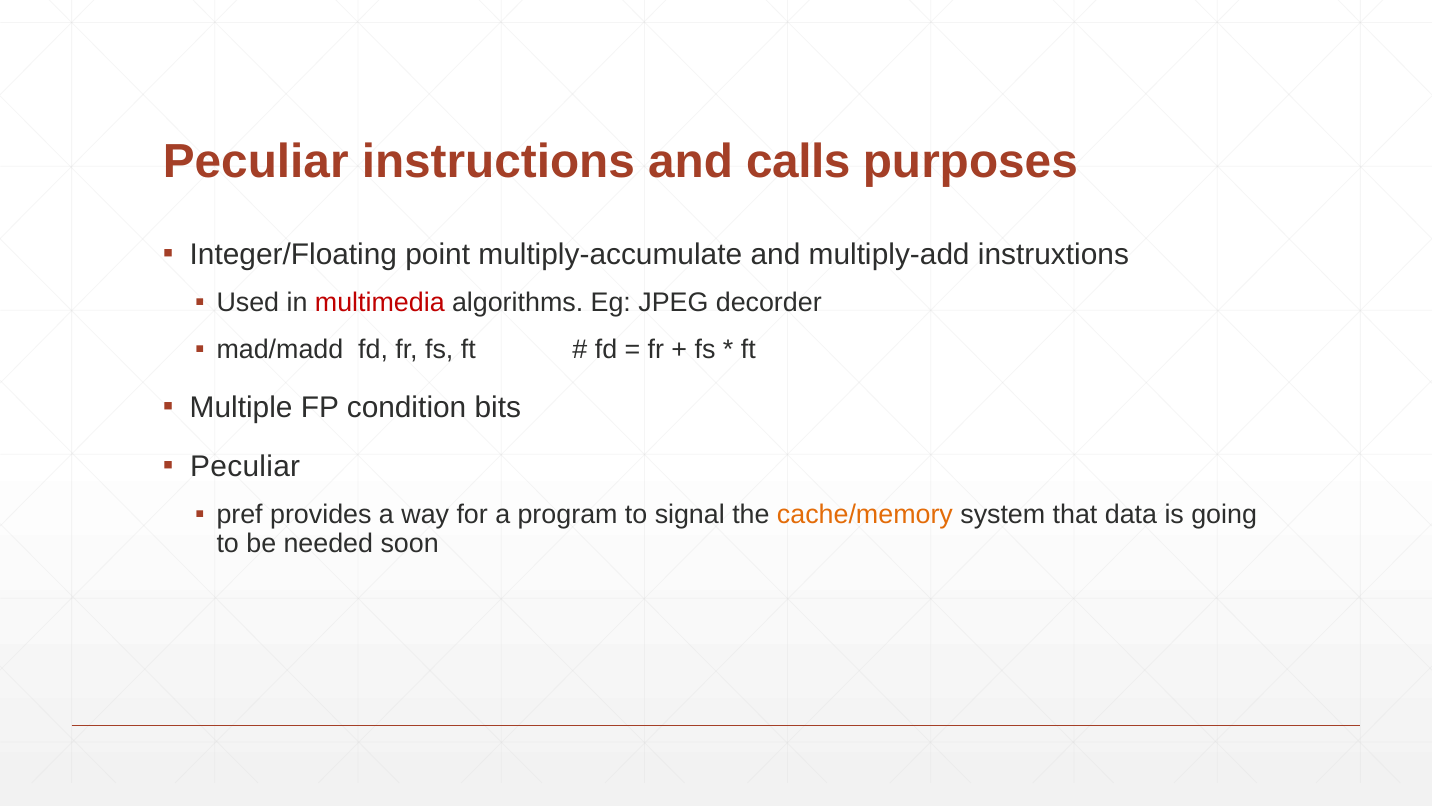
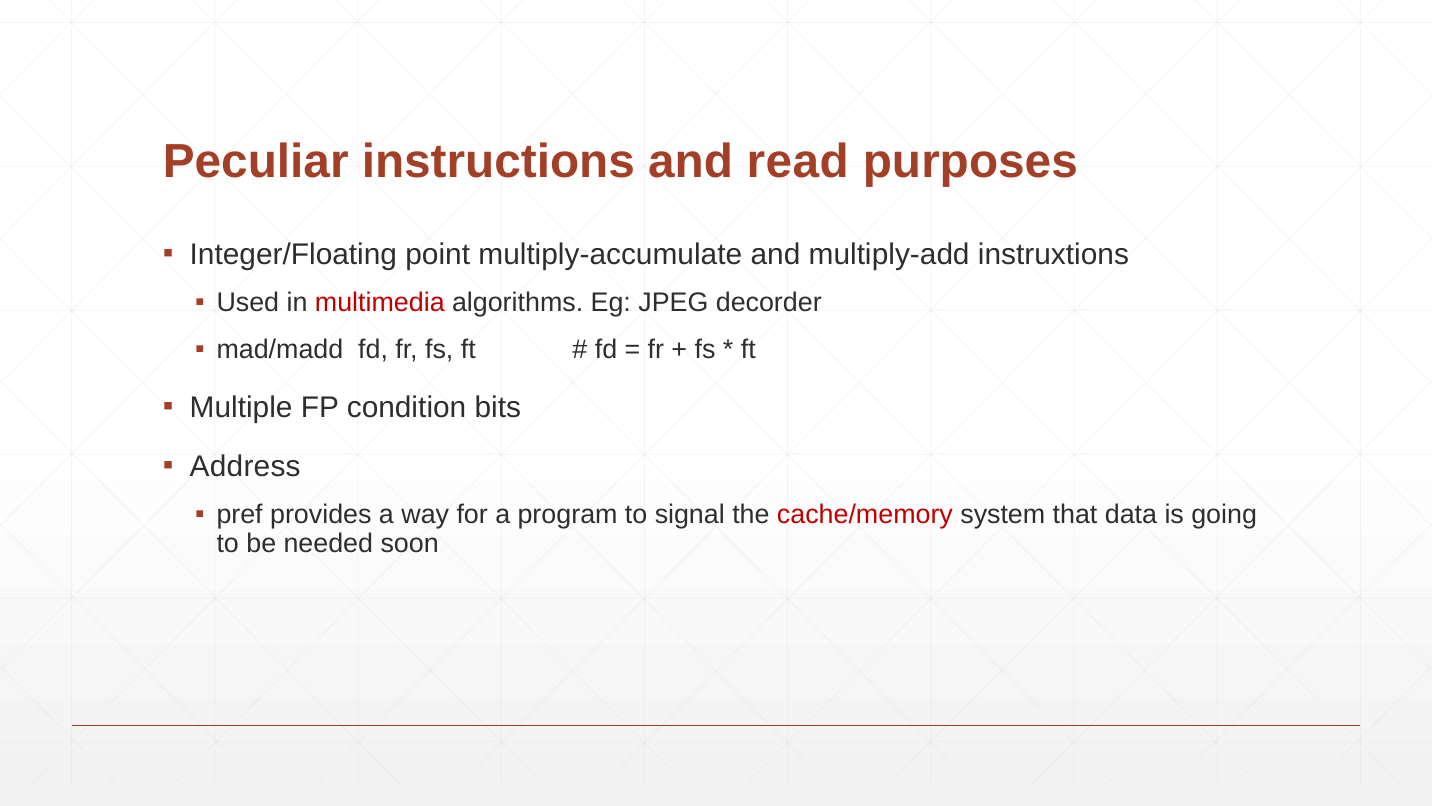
calls: calls -> read (798, 162)
Peculiar: Peculiar -> Address (245, 466)
cache/memory colour: orange -> red (865, 515)
